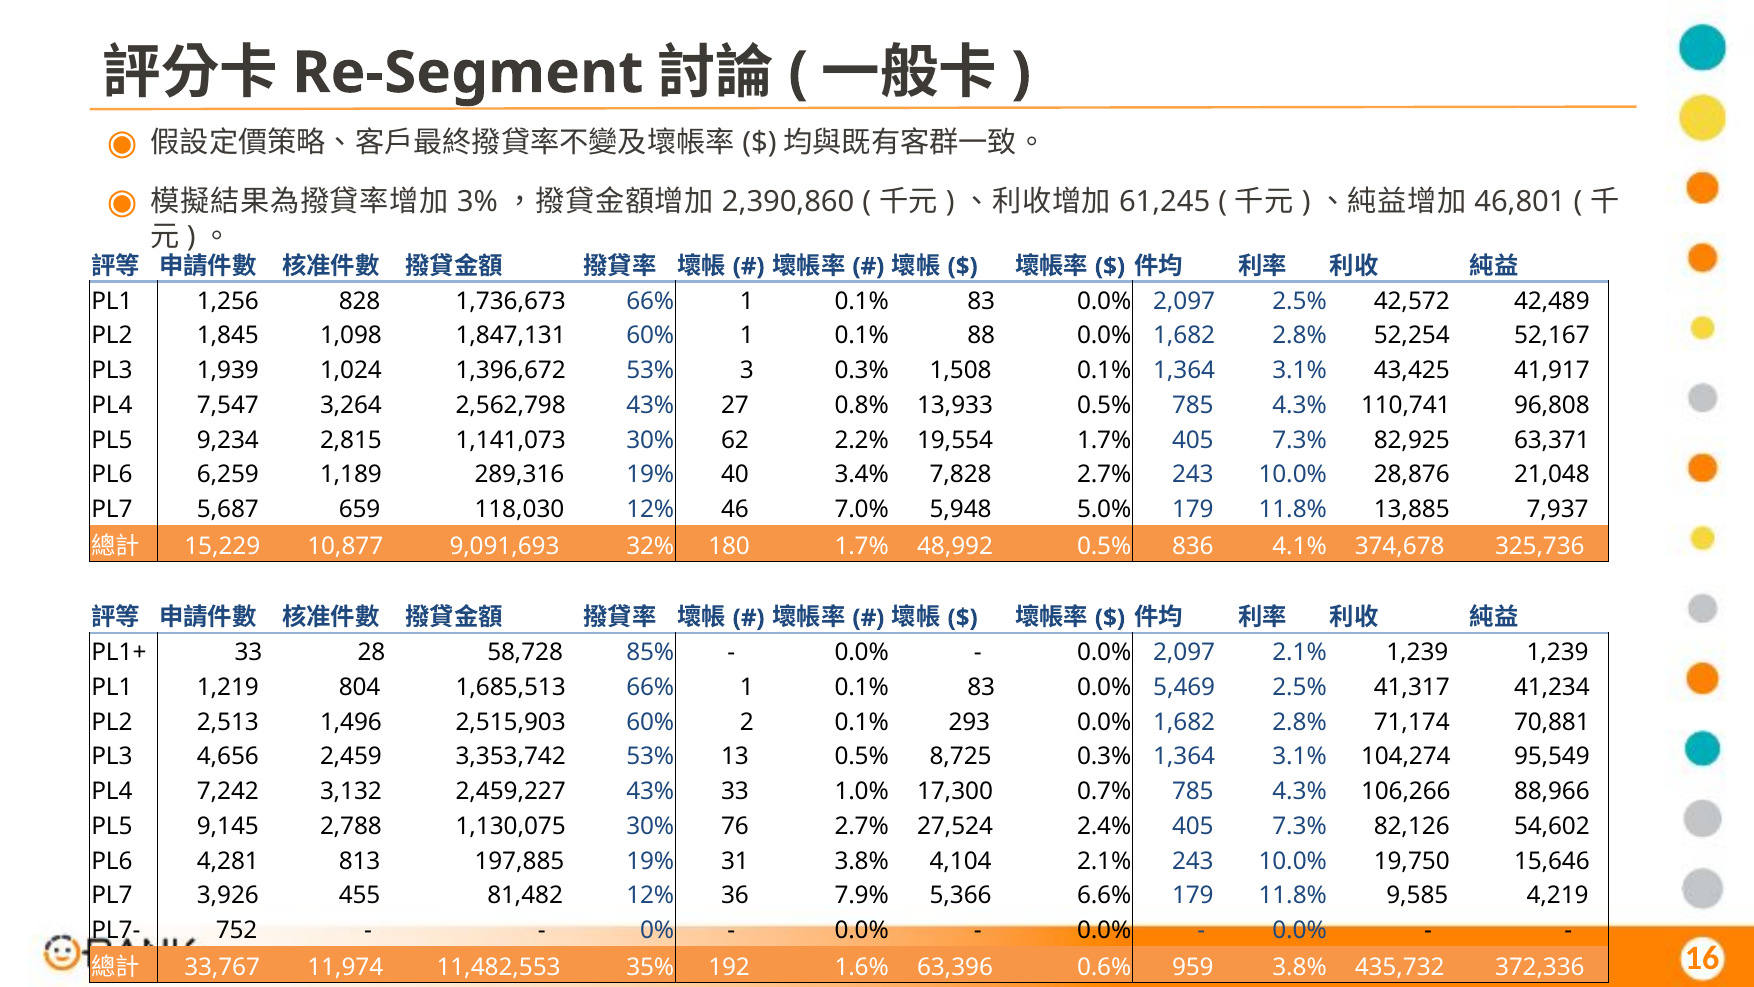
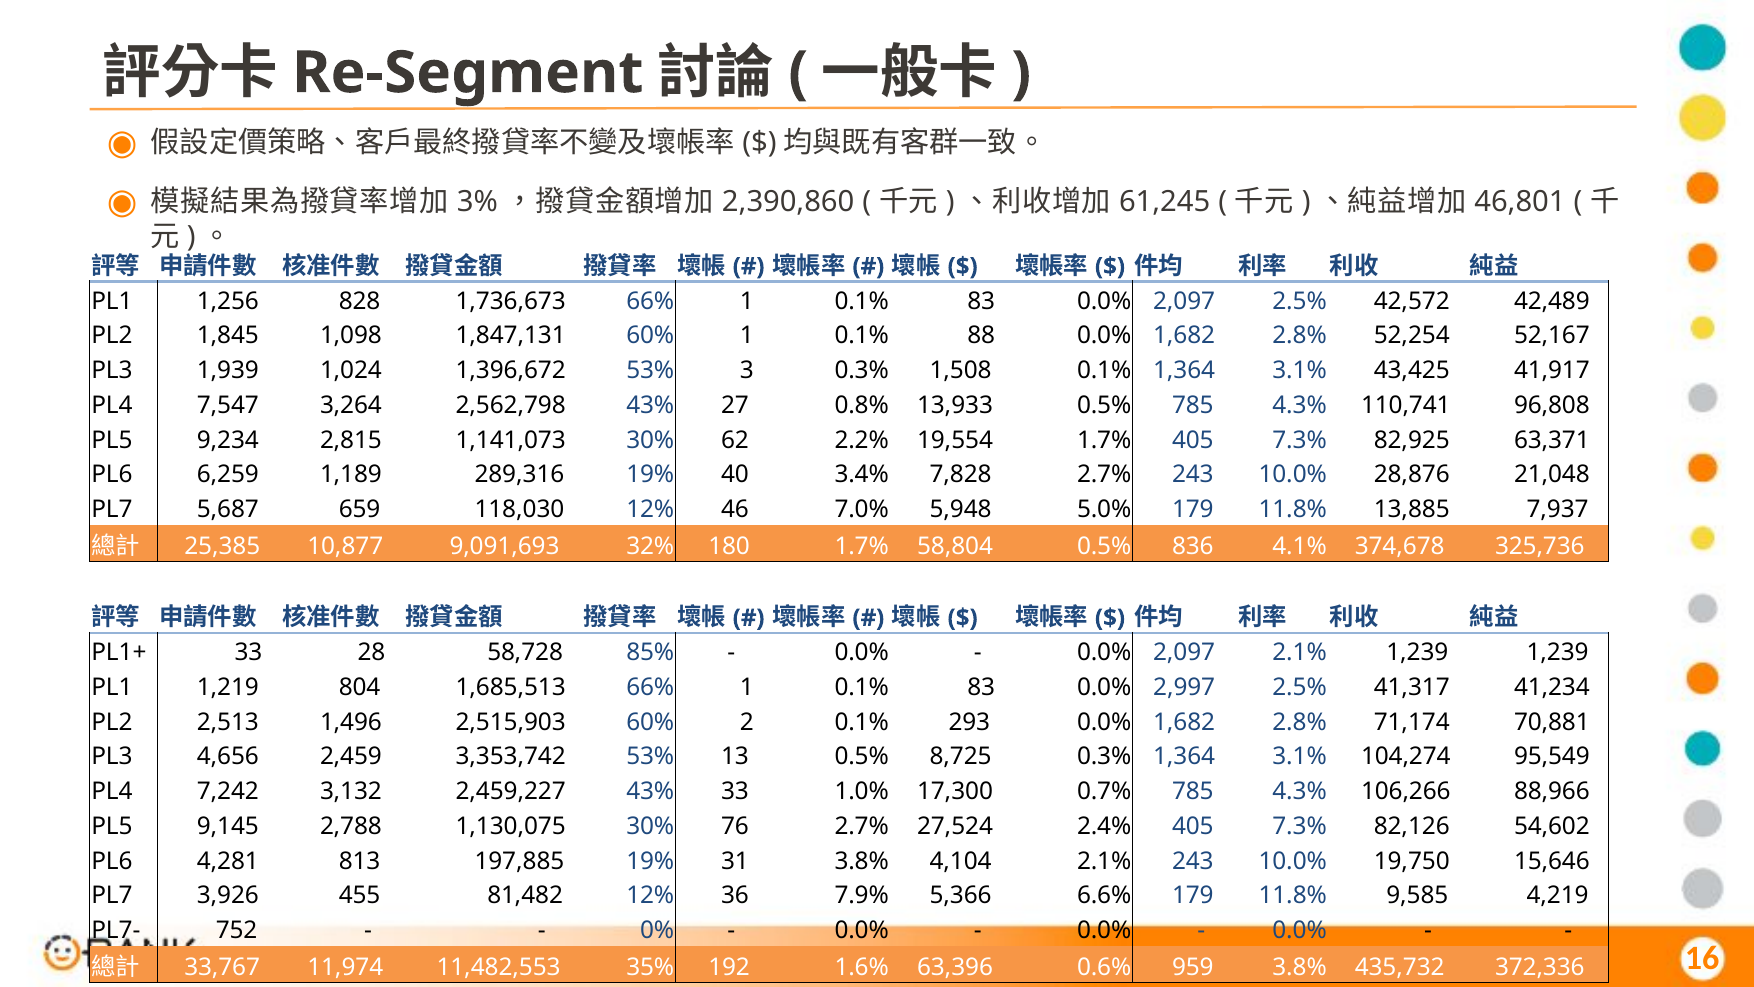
15,229: 15,229 -> 25,385 (222, 546)
48,992: 48,992 -> 58,804 (955, 546)
5,469: 5,469 -> 2,997 (1184, 687)
